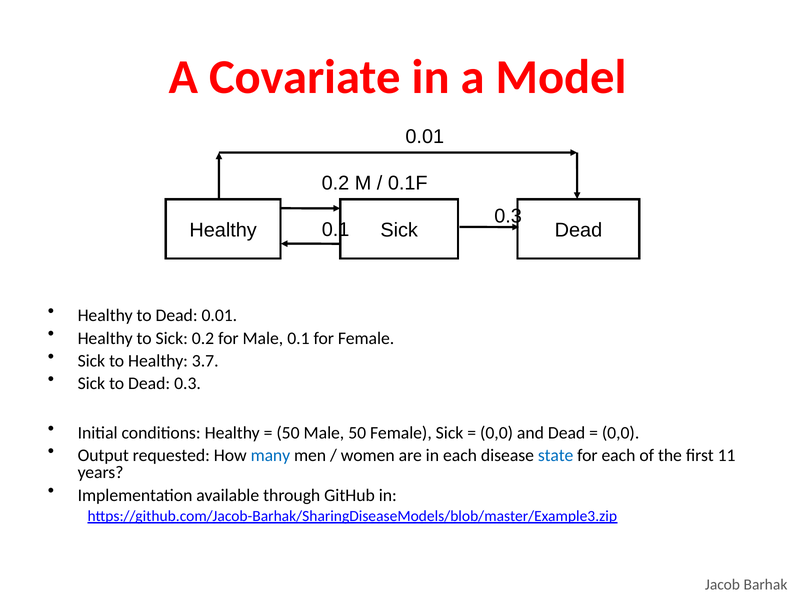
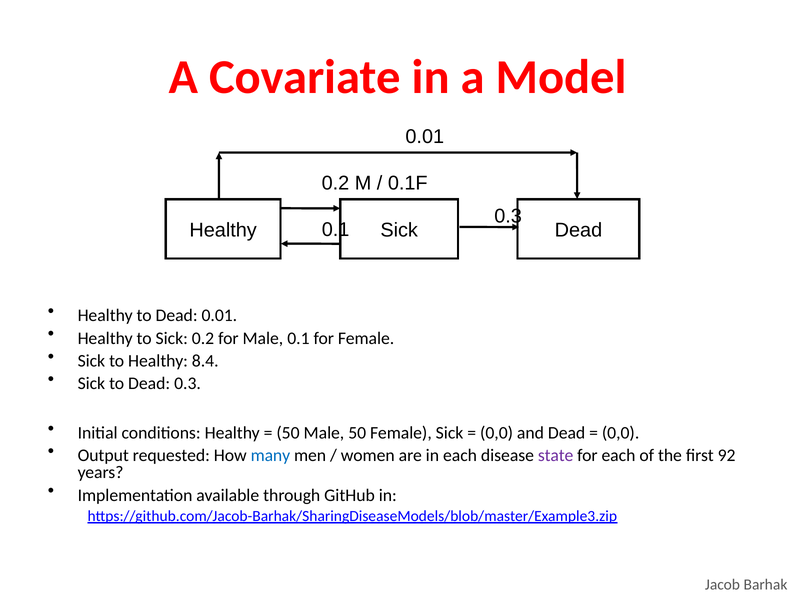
3.7: 3.7 -> 8.4 (205, 361)
state colour: blue -> purple (556, 456)
11: 11 -> 92 (727, 456)
